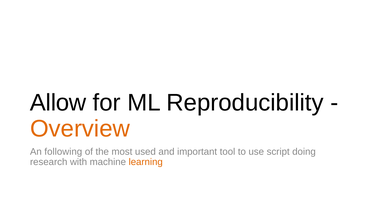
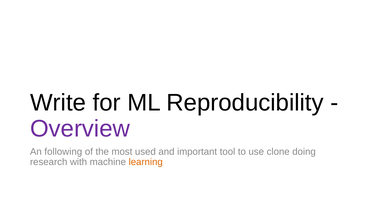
Allow: Allow -> Write (58, 103)
Overview colour: orange -> purple (80, 129)
script: script -> clone (278, 152)
